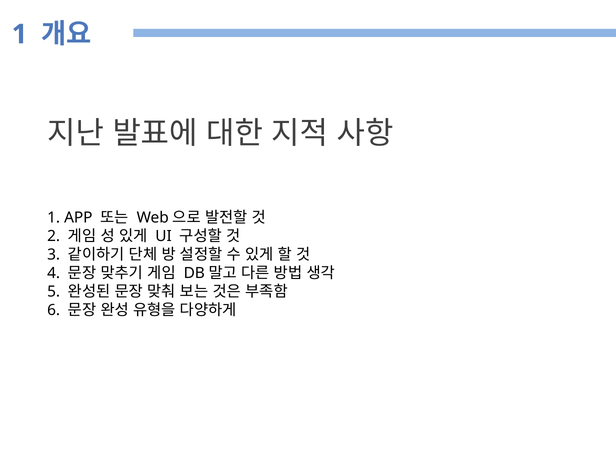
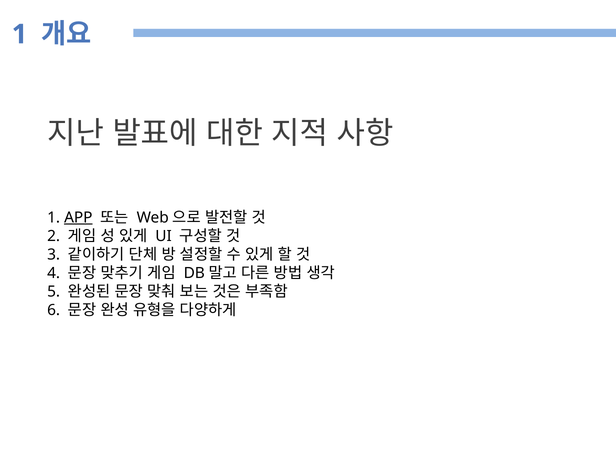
APP underline: none -> present (78, 218)
